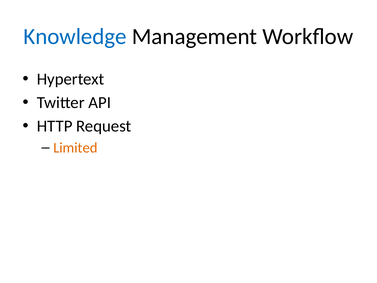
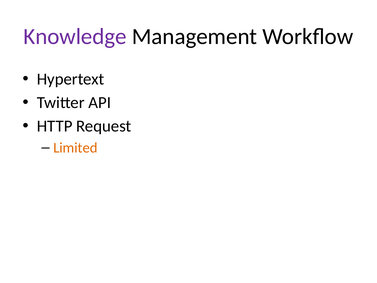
Knowledge colour: blue -> purple (75, 36)
